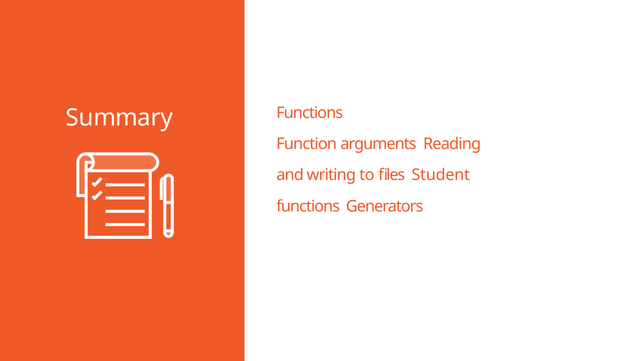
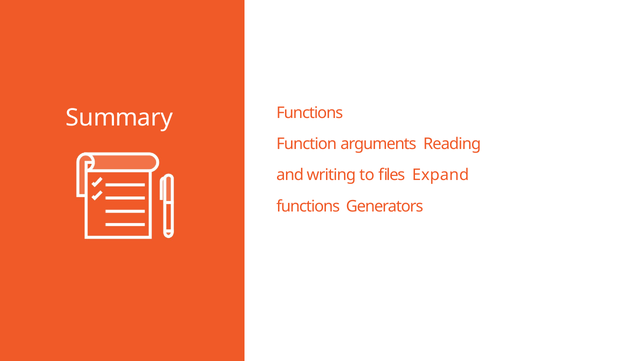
Student: Student -> Expand (441, 176)
